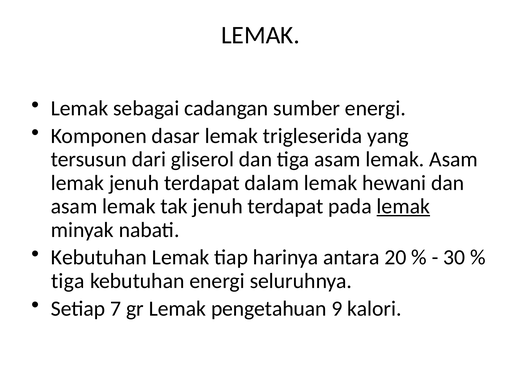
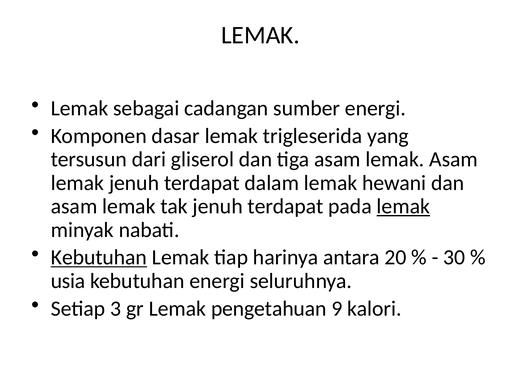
Kebutuhan underline: none -> present (99, 257)
tiga: tiga -> usia (68, 281)
7: 7 -> 3 (116, 308)
